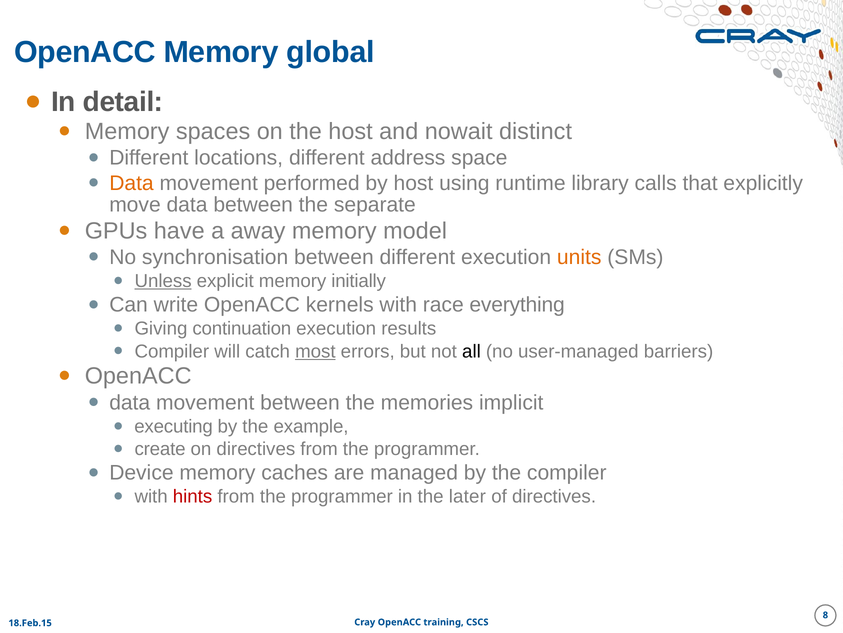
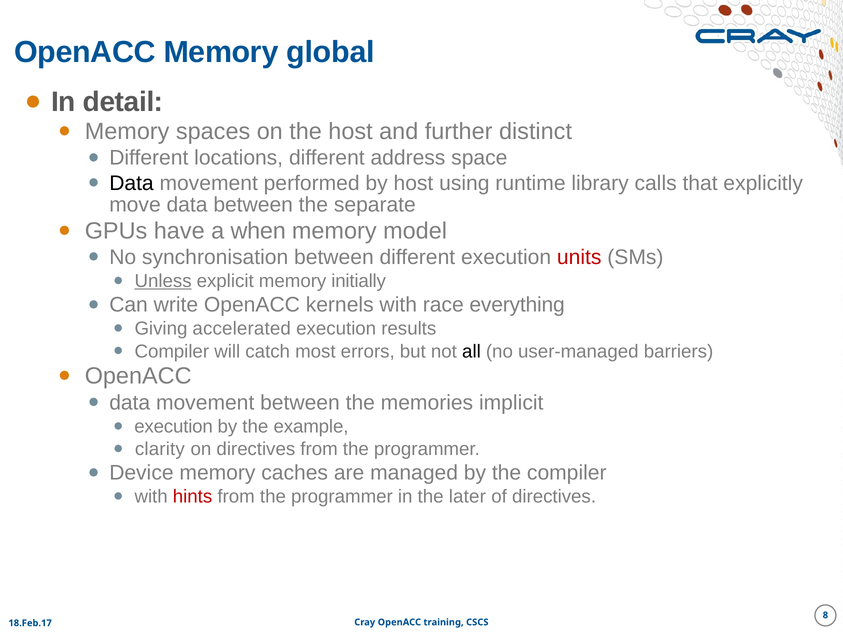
nowait: nowait -> further (459, 132)
Data colour: orange -> black (131, 183)
away: away -> when (258, 231)
units colour: orange -> red (579, 257)
continuation: continuation -> accelerated (242, 328)
most underline: present -> none (315, 351)
executing: executing -> execution (174, 426)
create: create -> clarity (160, 449)
18.Feb.15: 18.Feb.15 -> 18.Feb.17 (30, 622)
